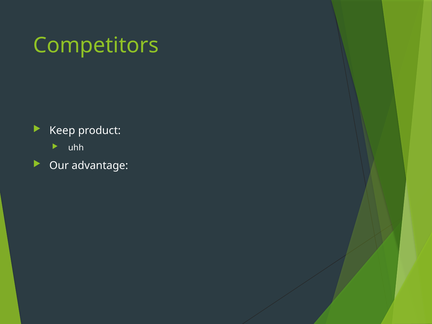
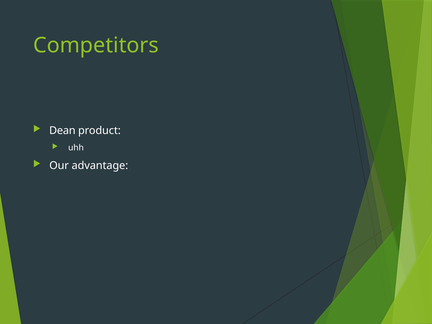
Keep: Keep -> Dean (62, 130)
